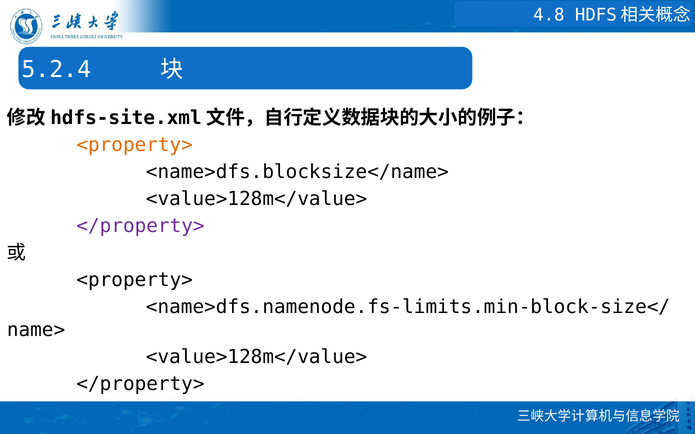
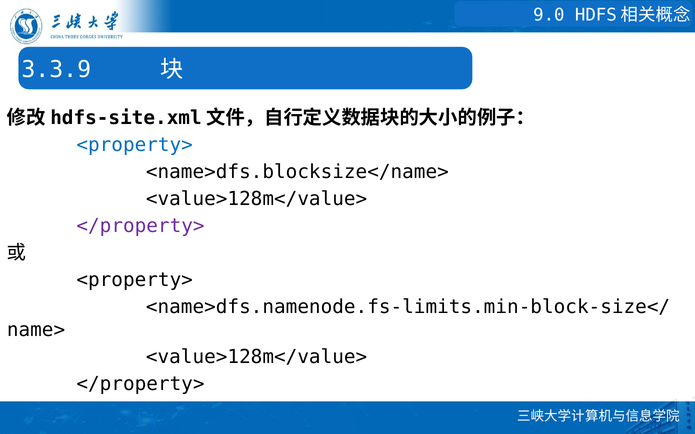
4.8: 4.8 -> 9.0 (549, 15)
5.2.4: 5.2.4 -> 3.3.9 (56, 70)
<property> colour: orange -> blue (135, 145)
